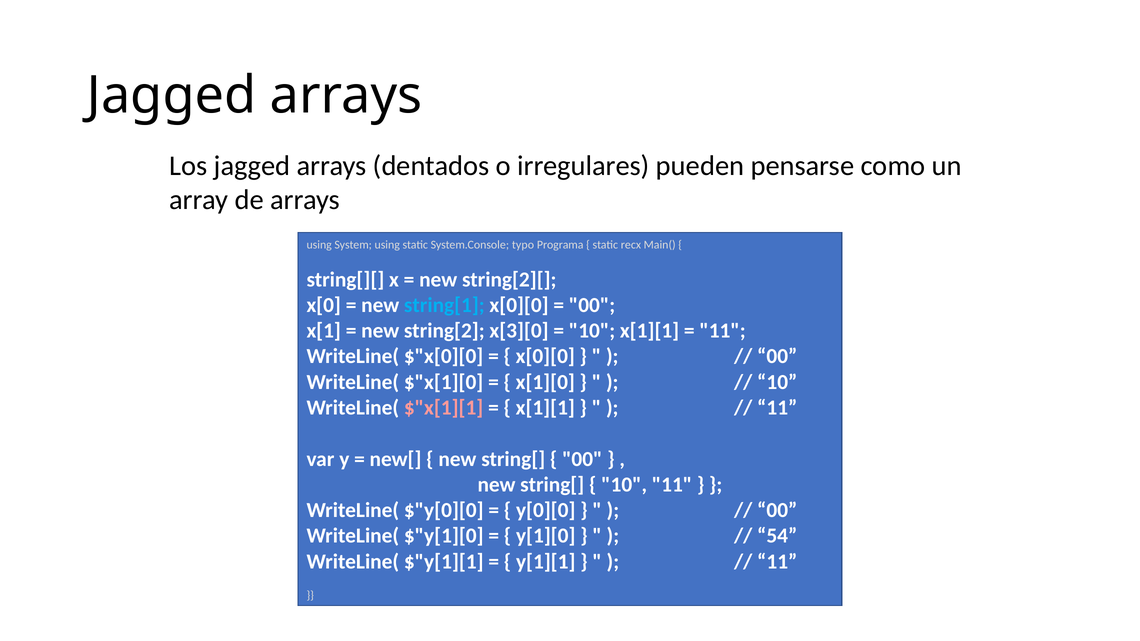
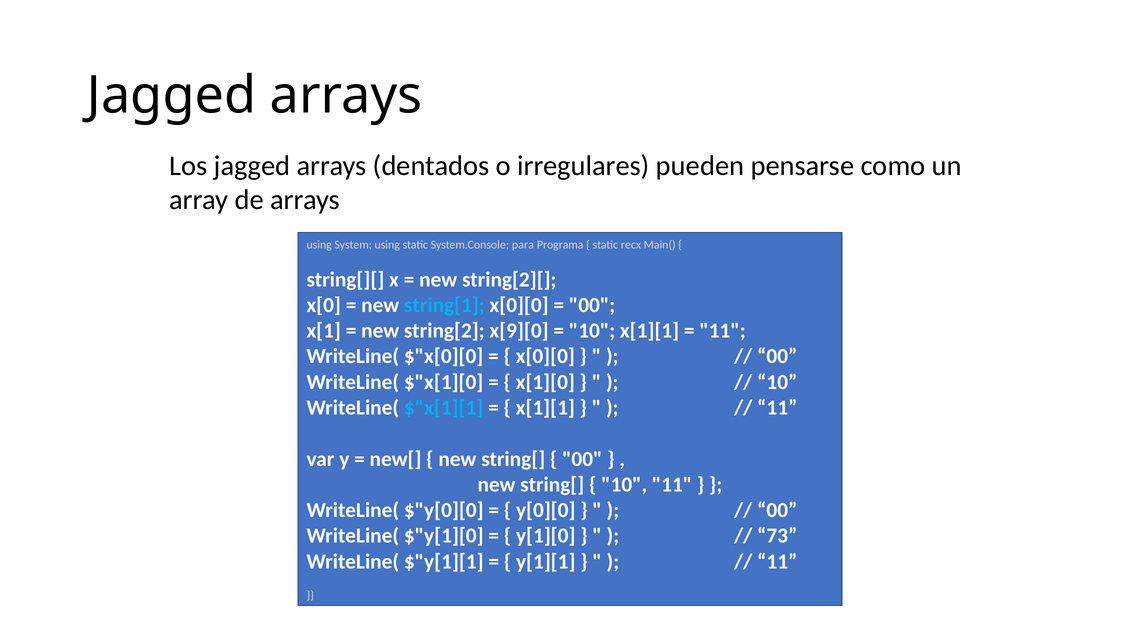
typo: typo -> para (523, 245)
x[3][0: x[3][0 -> x[9][0 (519, 331)
$"x[1][1 colour: pink -> light blue (444, 408)
54: 54 -> 73 (777, 536)
